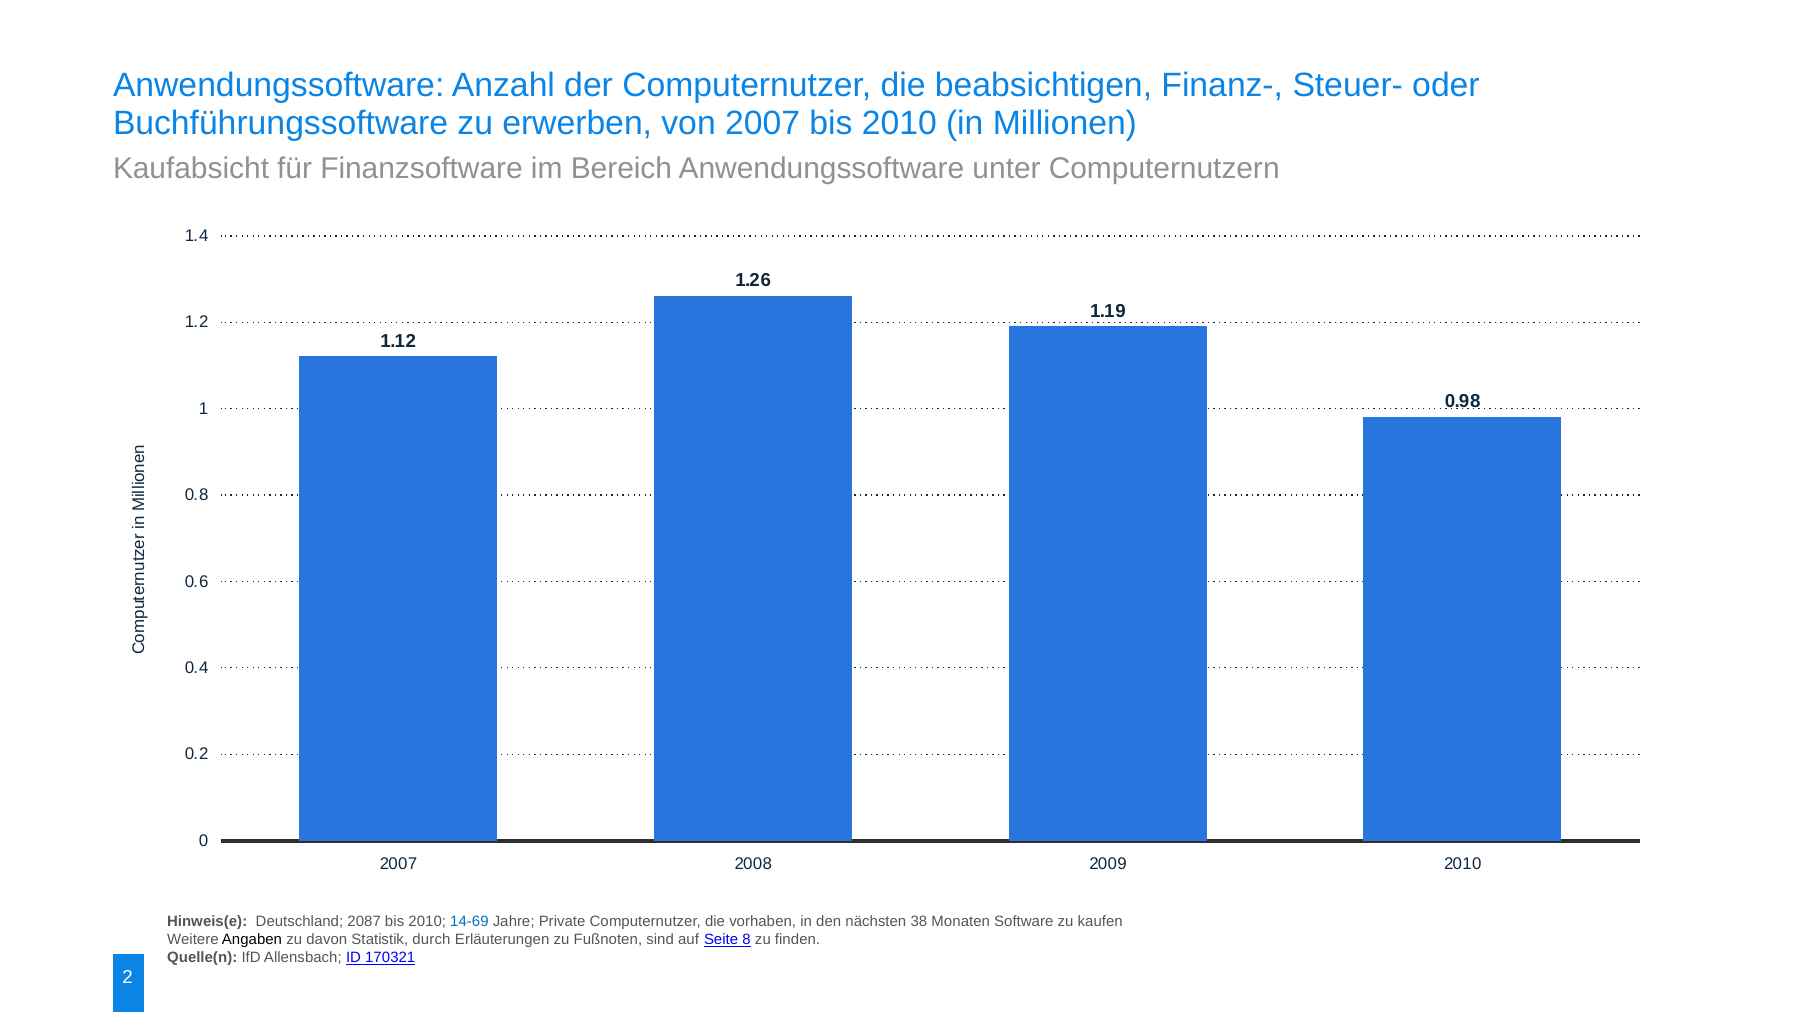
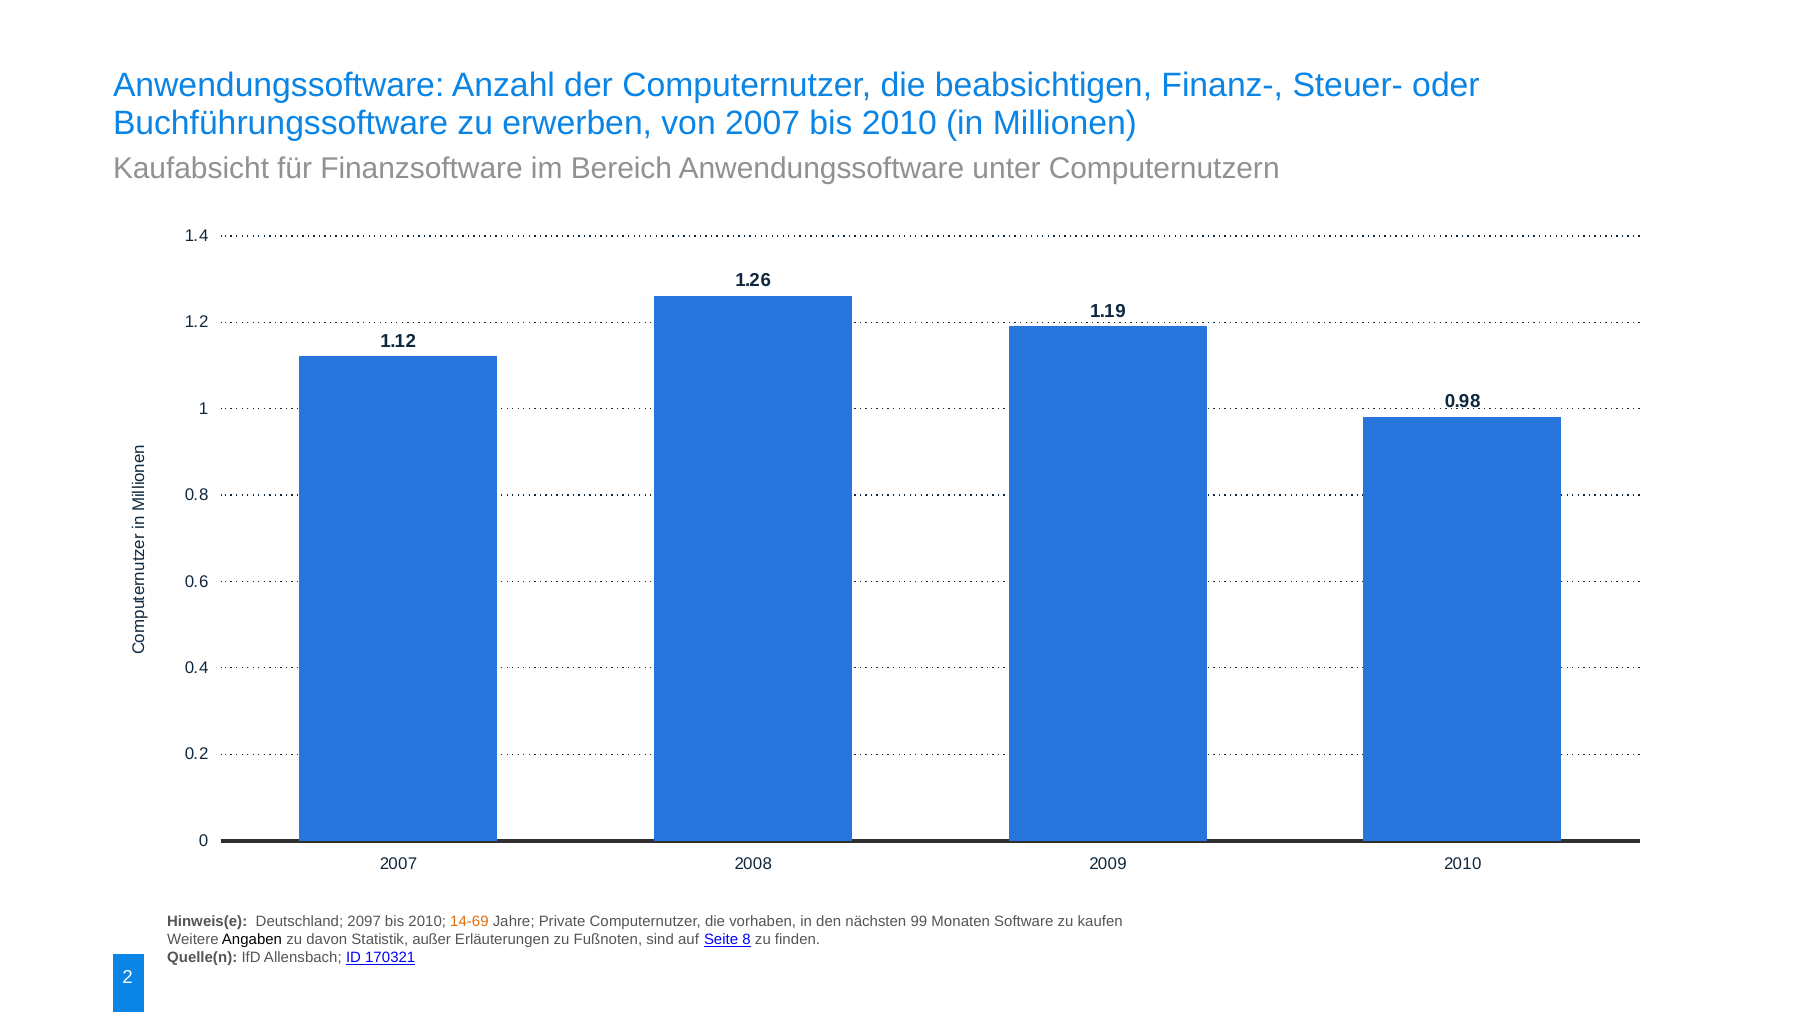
2087: 2087 -> 2097 (364, 921)
14-69 colour: blue -> orange (469, 921)
38: 38 -> 99 (919, 921)
durch: durch -> außer (432, 939)
